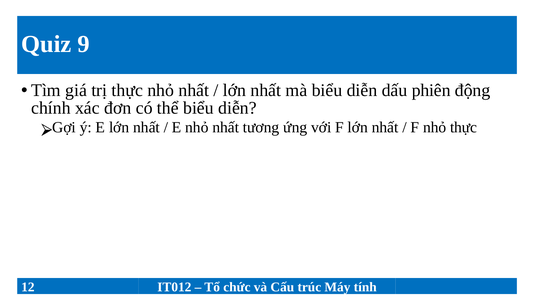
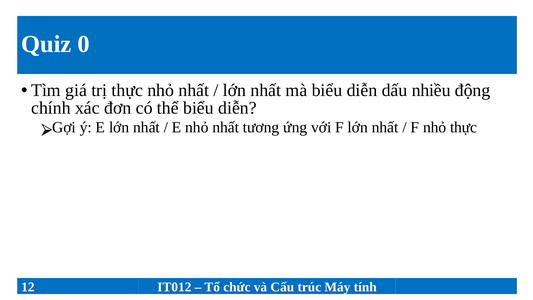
9: 9 -> 0 (84, 44)
phiên: phiên -> nhiều (431, 90)
